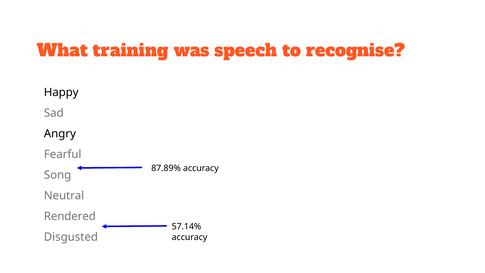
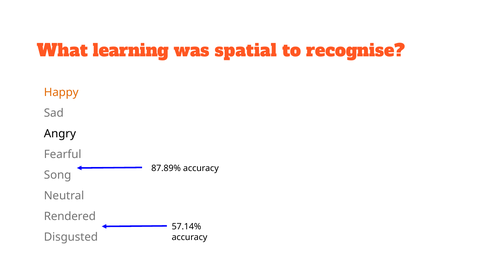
training: training -> learning (131, 51)
speech: speech -> spatial (246, 51)
Happy colour: black -> orange (61, 92)
